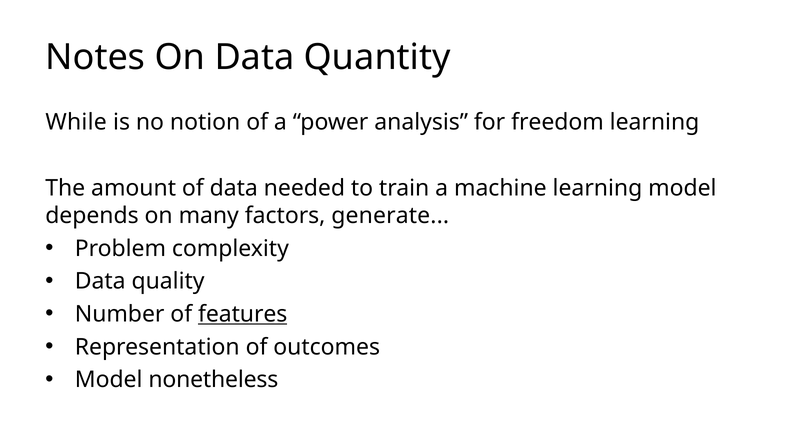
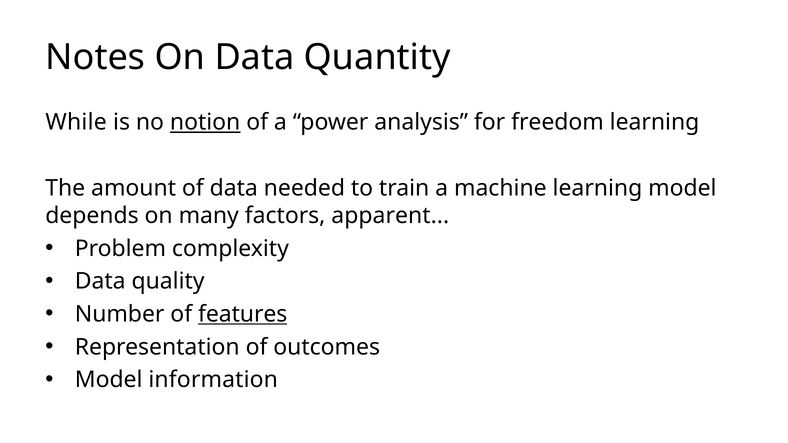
notion underline: none -> present (205, 122)
generate: generate -> apparent (390, 216)
nonetheless: nonetheless -> information (213, 380)
